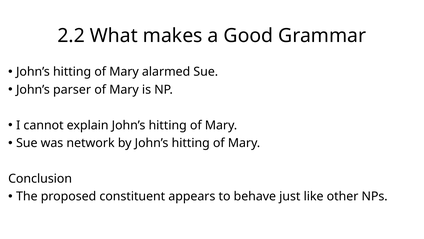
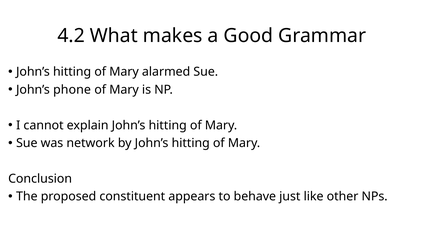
2.2: 2.2 -> 4.2 (71, 36)
parser: parser -> phone (72, 89)
